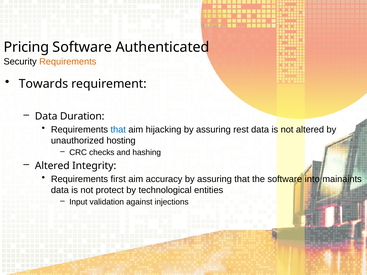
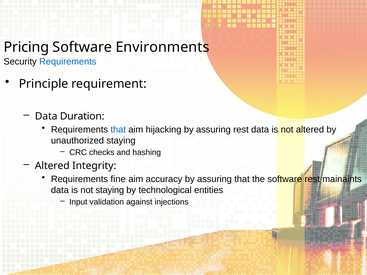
Authenticated: Authenticated -> Environments (162, 47)
Requirements colour: orange -> blue (68, 62)
Towards: Towards -> Principle (44, 84)
unauthorized hosting: hosting -> staying (121, 141)
first: first -> fine (118, 179)
software into: into -> rest (312, 179)
not protect: protect -> staying (110, 190)
